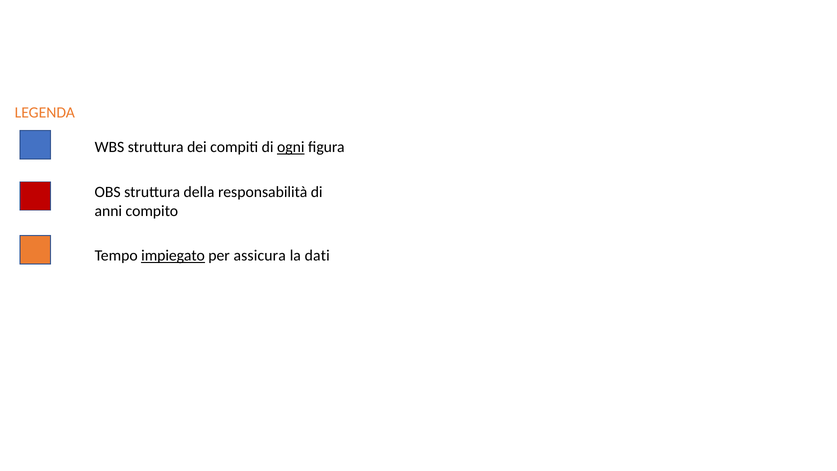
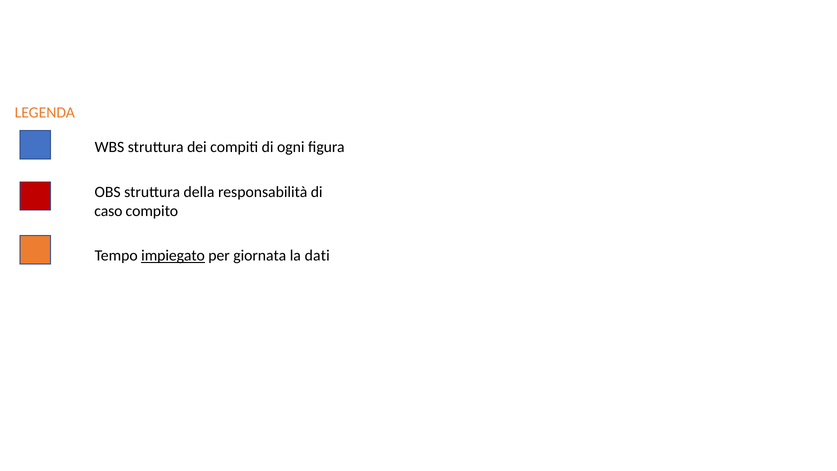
ogni underline: present -> none (291, 147)
anni: anni -> caso (108, 211)
assicura: assicura -> giornata (260, 255)
